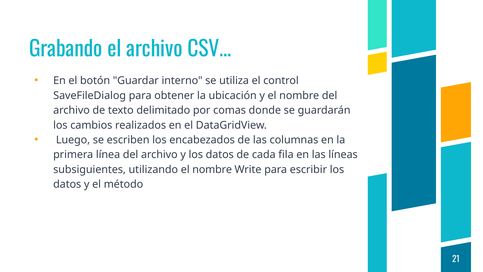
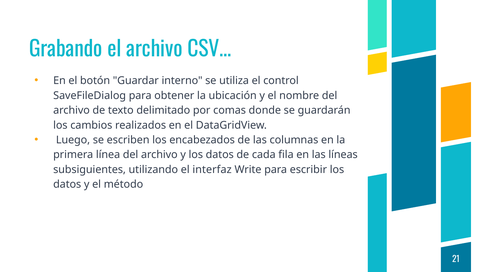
utilizando el nombre: nombre -> interfaz (212, 169)
